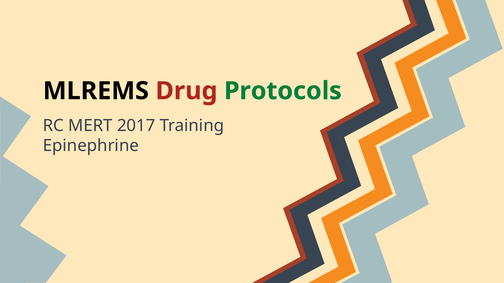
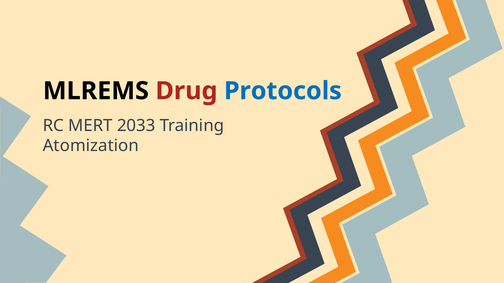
Protocols colour: green -> blue (283, 91)
2017: 2017 -> 2033 (136, 126)
Epinephrine: Epinephrine -> Atomization (91, 146)
